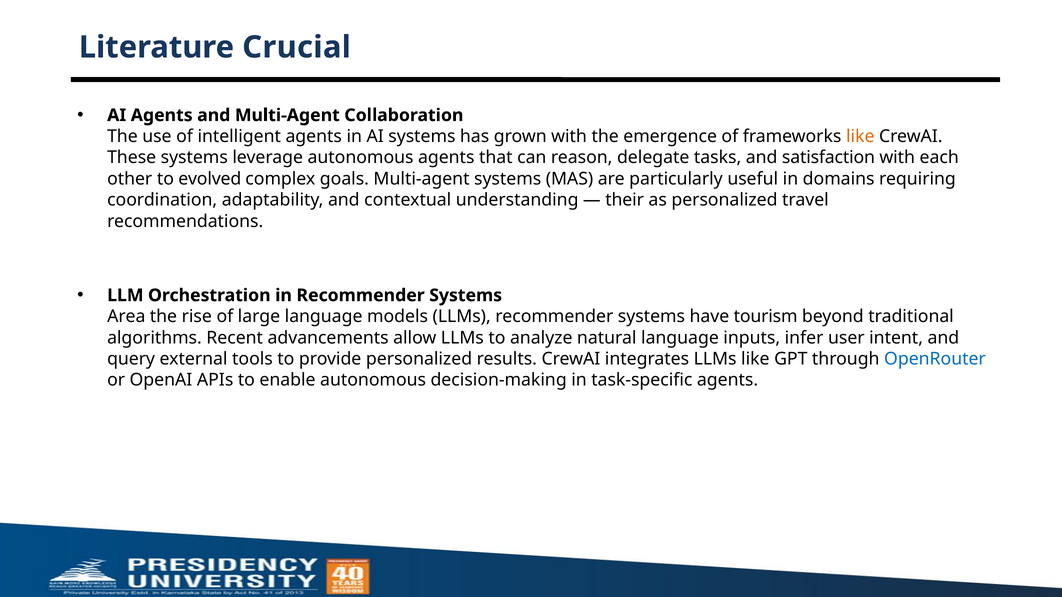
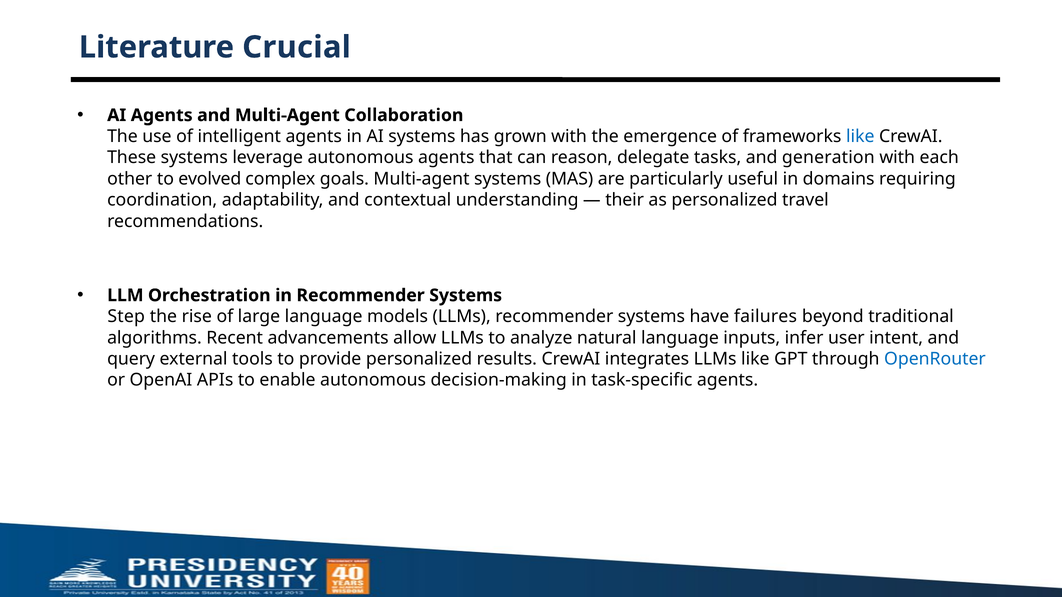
like colour: orange -> blue (860, 137)
satisfaction: satisfaction -> generation (828, 158)
Area: Area -> Step (126, 317)
tourism: tourism -> failures (765, 317)
